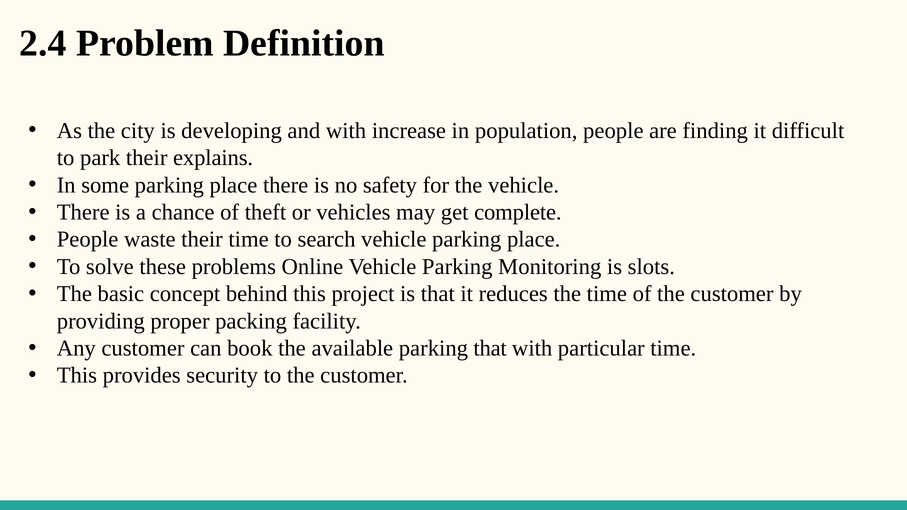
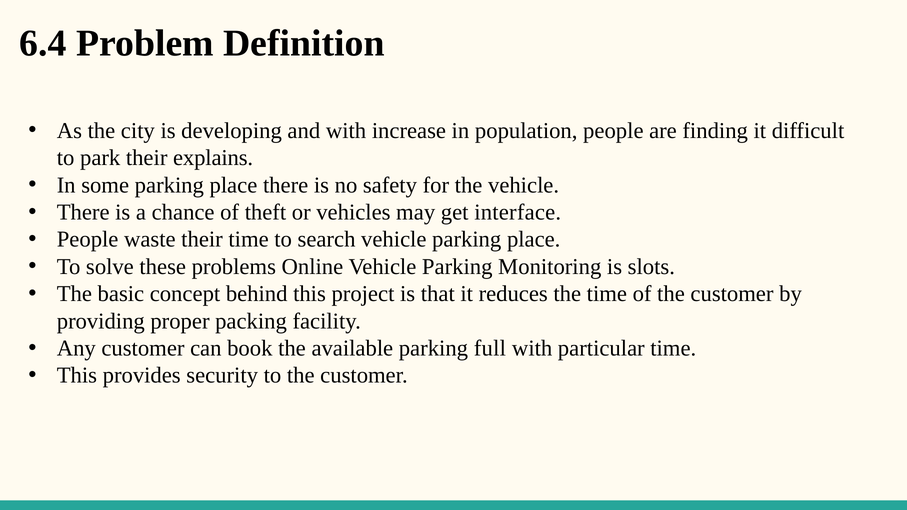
2.4: 2.4 -> 6.4 (43, 43)
complete: complete -> interface (518, 212)
parking that: that -> full (490, 348)
